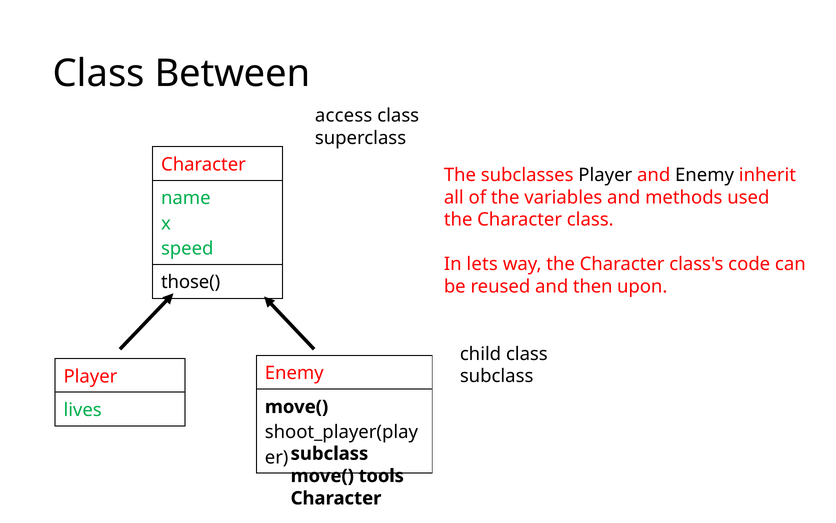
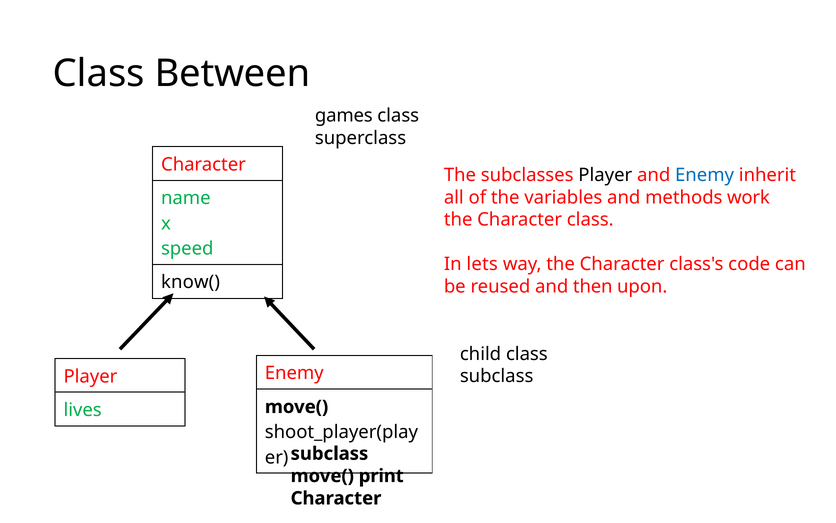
access: access -> games (344, 116)
Enemy colour: black -> blue (705, 175)
used: used -> work (748, 197)
those(: those( -> know( (191, 282)
tools: tools -> print (381, 476)
